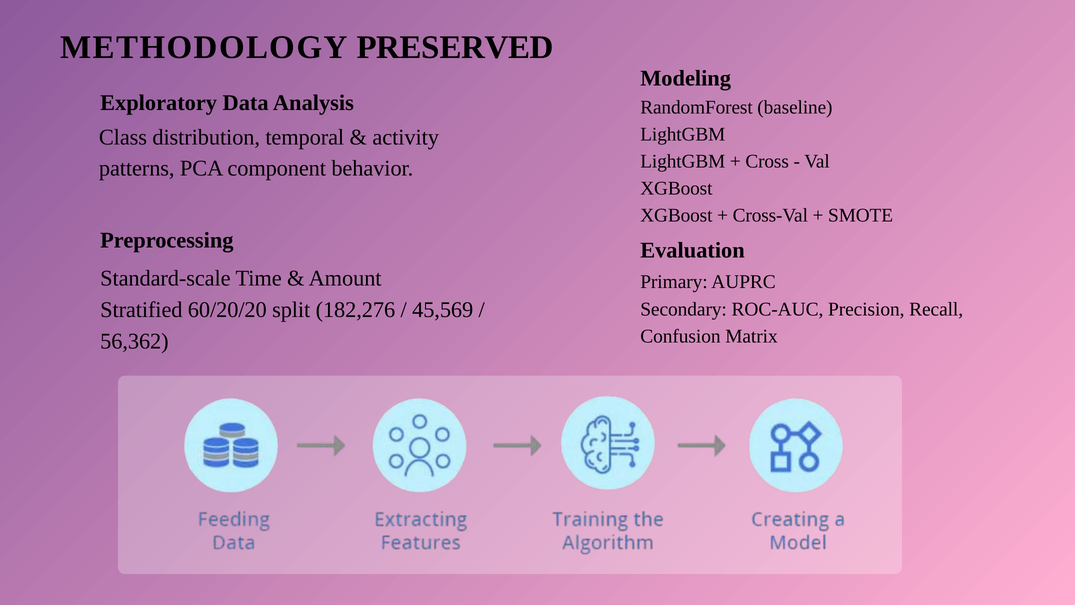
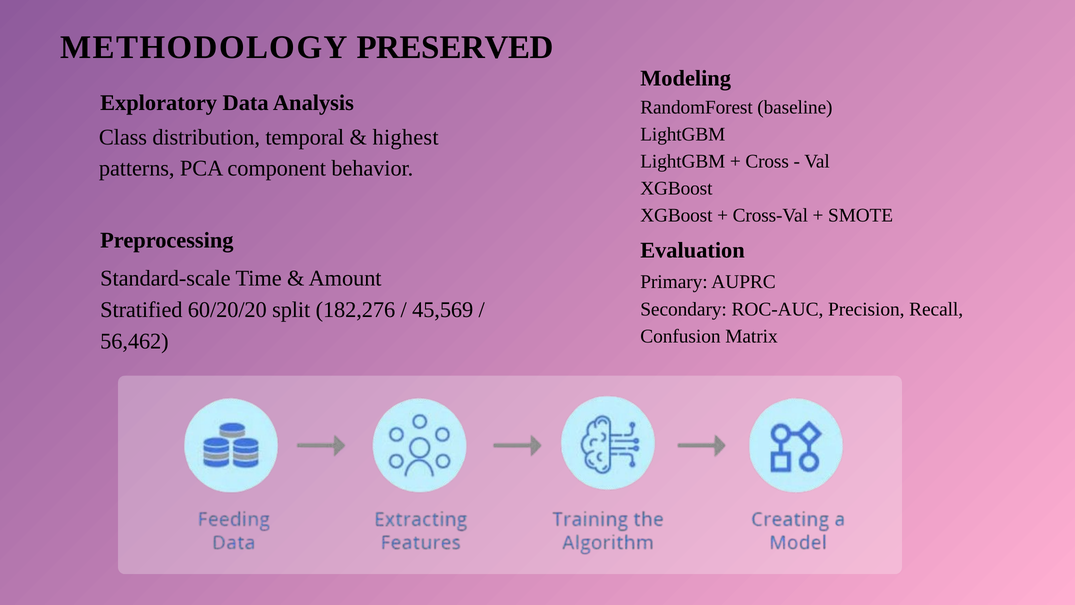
activity: activity -> highest (406, 137)
56,362: 56,362 -> 56,462 (134, 341)
